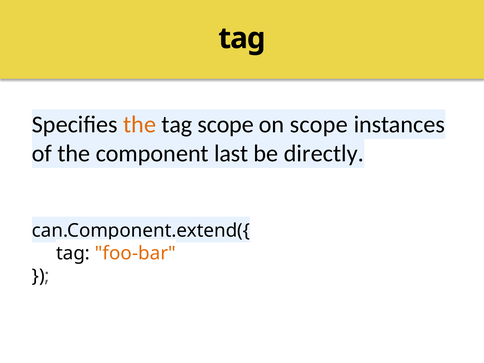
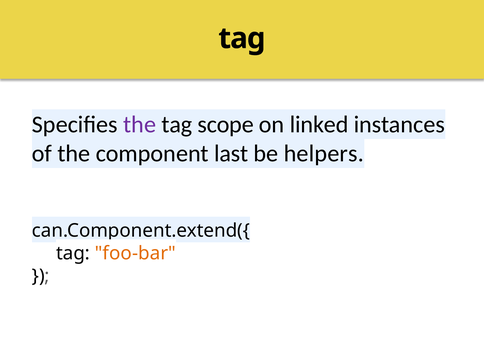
the colour: orange -> purple (140, 125)
on scope: scope -> linked (319, 125)
directly: directly -> helpers (324, 154)
